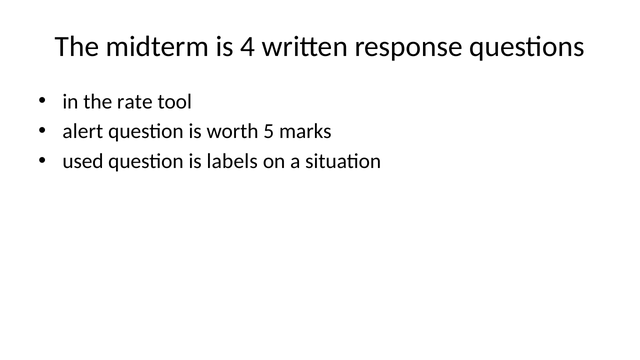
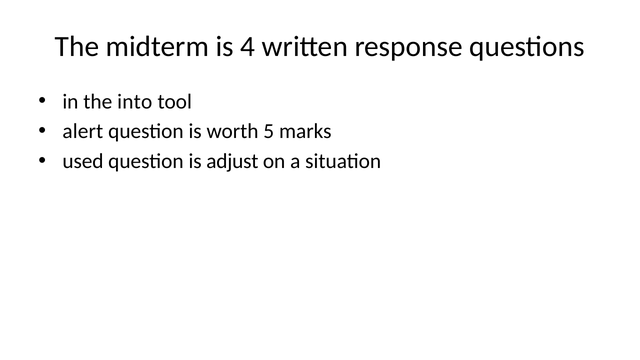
rate: rate -> into (135, 102)
labels: labels -> adjust (232, 161)
